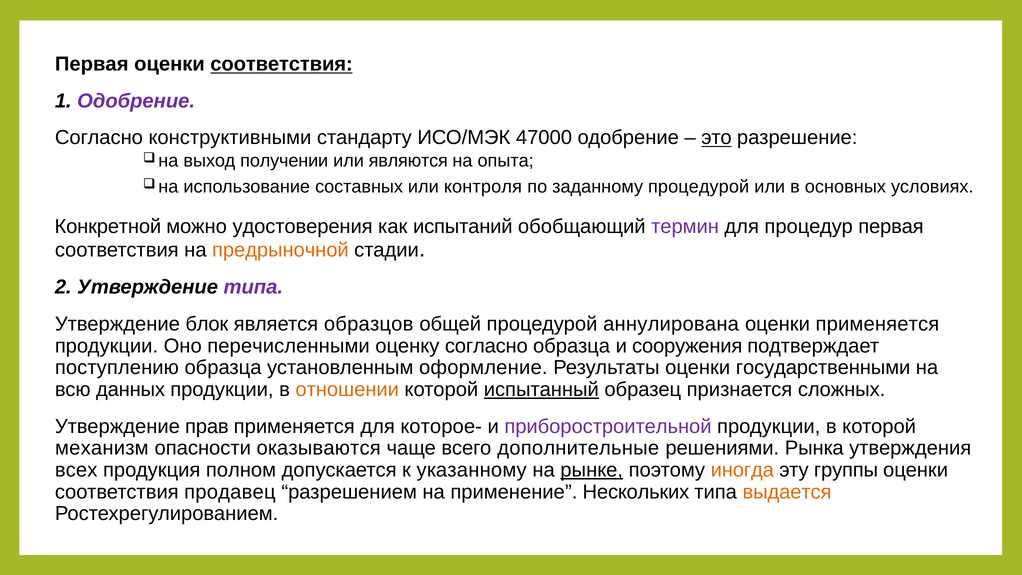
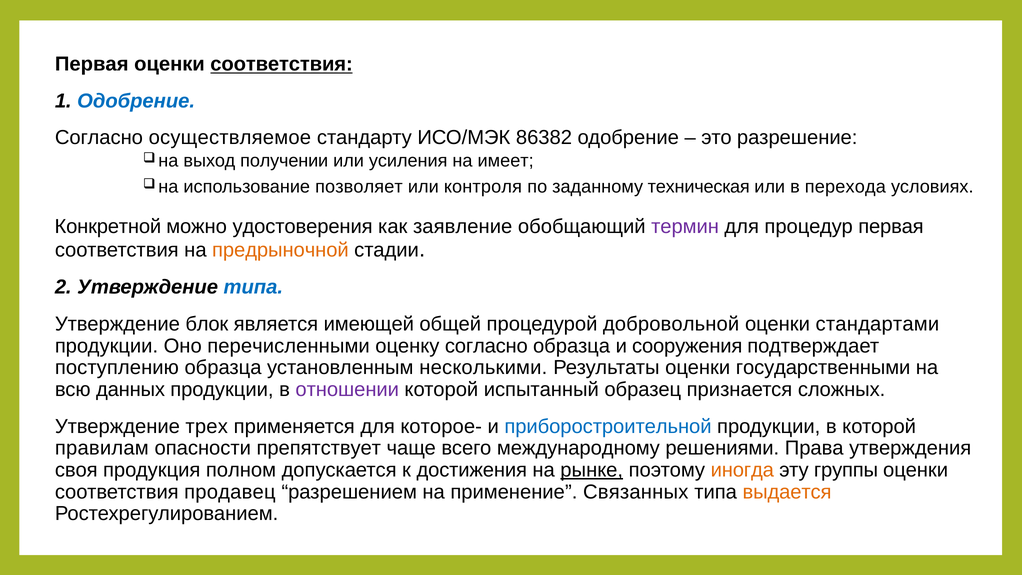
Одобрение colour: purple -> blue (136, 101)
конструктивными: конструктивными -> осуществляемое (230, 138)
47000: 47000 -> 86382 (544, 138)
это underline: present -> none (716, 138)
являются: являются -> усиления (408, 161)
опыта: опыта -> имеет (506, 161)
составных: составных -> позволяет (359, 186)
заданному процедурой: процедурой -> техническая (699, 186)
основных: основных -> перехода (845, 186)
испытаний: испытаний -> заявление (463, 226)
типа colour: purple -> blue (253, 287)
образцов: образцов -> имеющей (369, 324)
аннулирована: аннулирована -> добровольной (671, 324)
оценки применяется: применяется -> стандартами (877, 324)
оформление: оформление -> несколькими (483, 368)
отношении colour: orange -> purple (347, 390)
испытанный underline: present -> none (541, 390)
прав: прав -> трех (207, 426)
приборостроительной colour: purple -> blue (608, 426)
механизм: механизм -> правилам (102, 448)
оказываются: оказываются -> препятствует (319, 448)
дополнительные: дополнительные -> международному (578, 448)
Рынка: Рынка -> Права (814, 448)
всех: всех -> своя (76, 470)
указанному: указанному -> достижения (472, 470)
Нескольких: Нескольких -> Связанных (636, 492)
